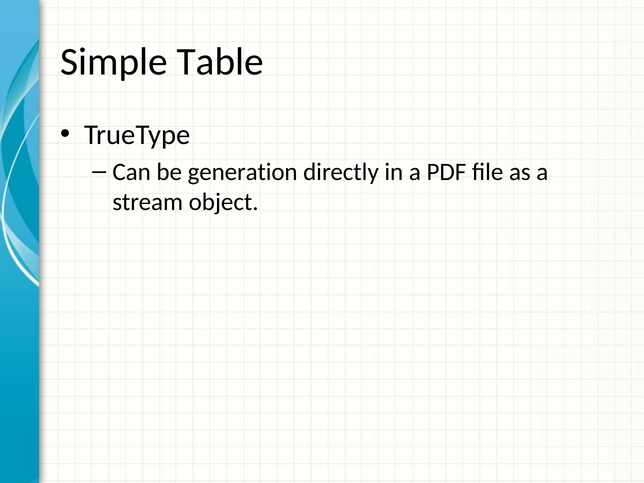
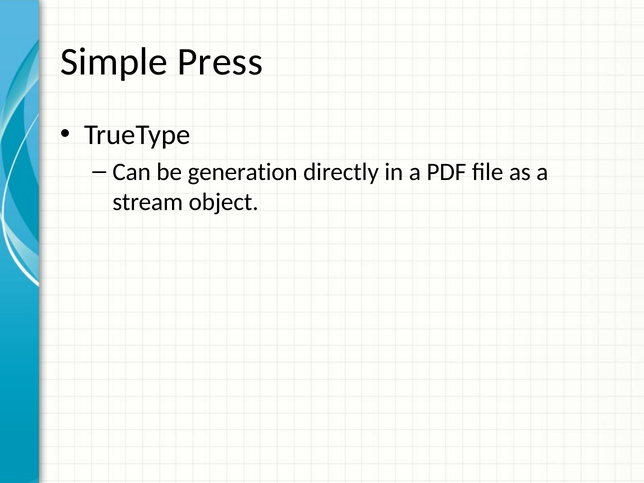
Table: Table -> Press (220, 62)
